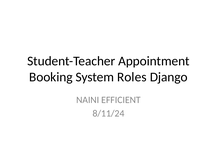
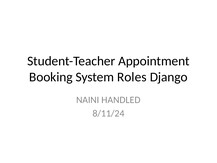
EFFICIENT: EFFICIENT -> HANDLED (121, 100)
